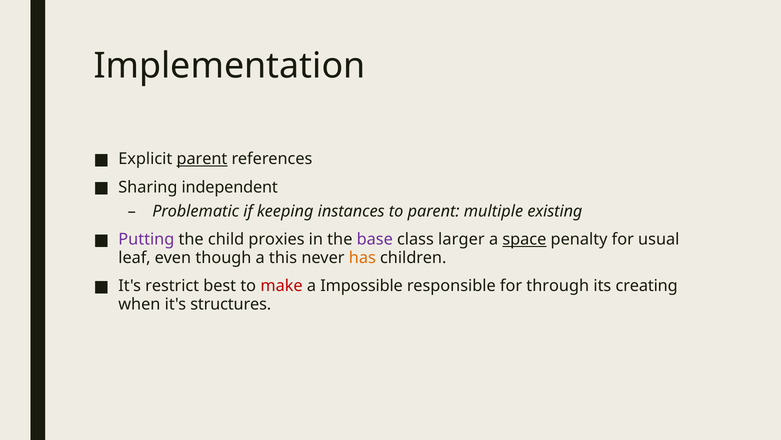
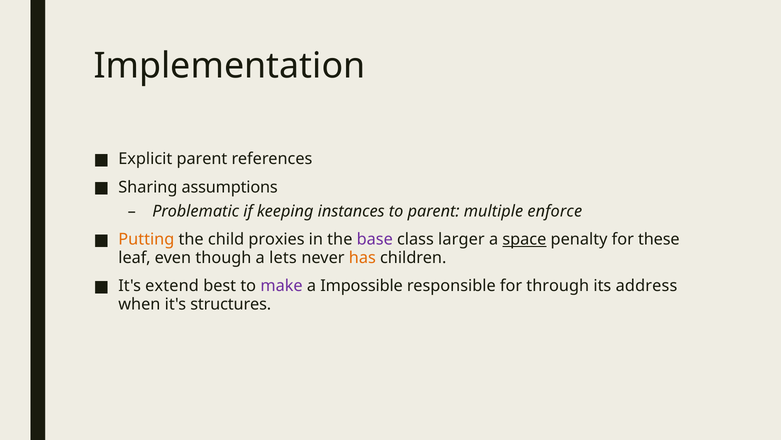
parent underline: present -> none (202, 159)
independent: independent -> assumptions (230, 187)
existing: existing -> enforce (555, 211)
Putting colour: purple -> orange (146, 239)
usual: usual -> these (659, 239)
this: this -> lets (283, 257)
restrict: restrict -> extend (172, 286)
make colour: red -> purple (282, 286)
creating: creating -> address (646, 286)
